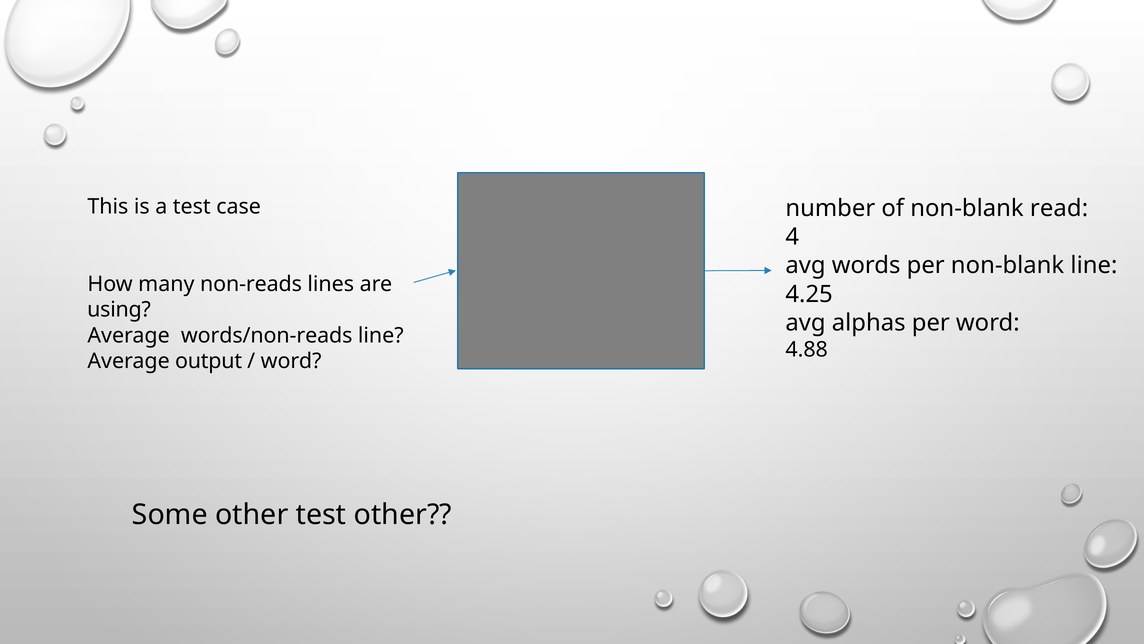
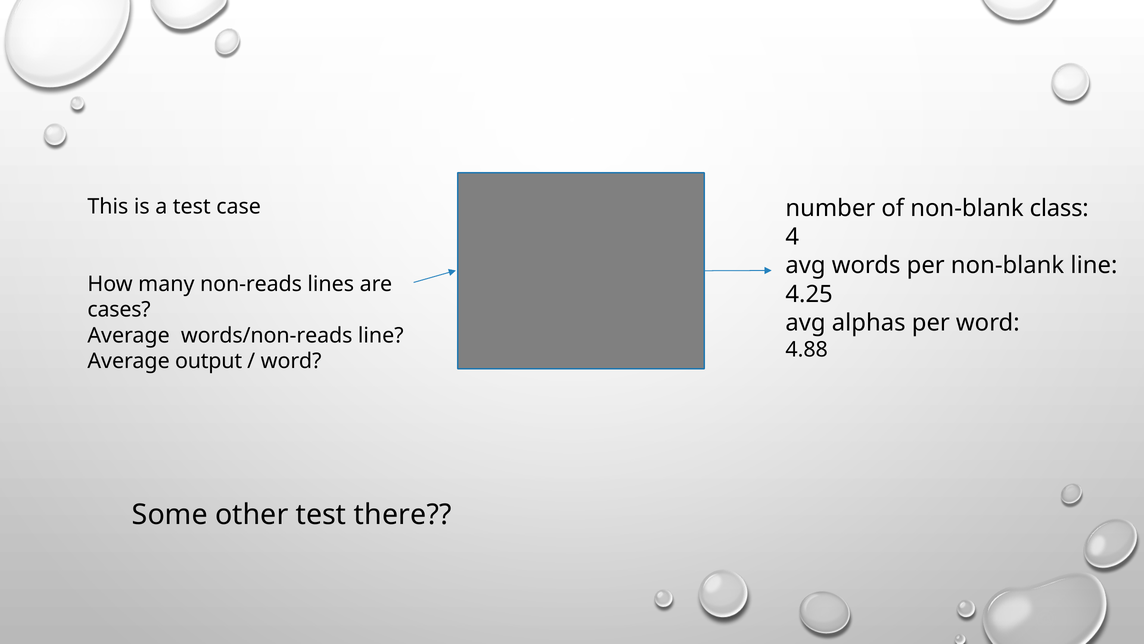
read: read -> class (1059, 208)
using: using -> cases (119, 309)
test other: other -> there (403, 515)
